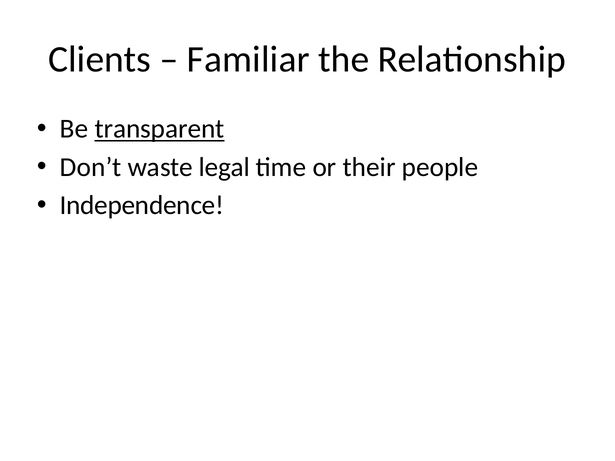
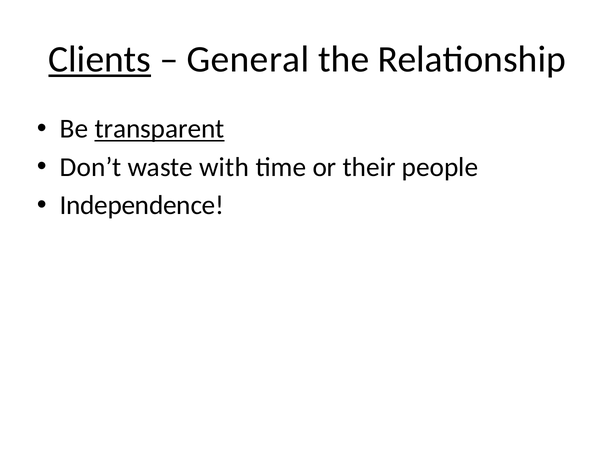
Clients underline: none -> present (100, 60)
Familiar: Familiar -> General (248, 60)
legal: legal -> with (224, 167)
